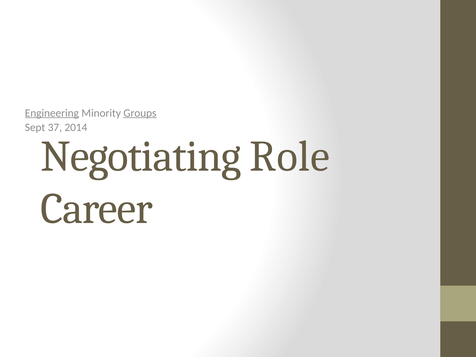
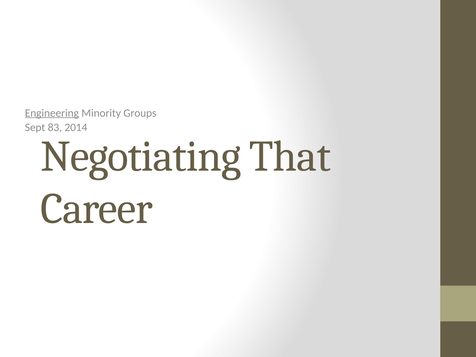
Groups underline: present -> none (140, 113)
37: 37 -> 83 (55, 127)
Role: Role -> That (290, 156)
